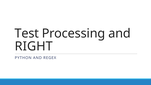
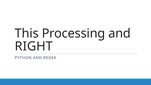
Test: Test -> This (27, 33)
